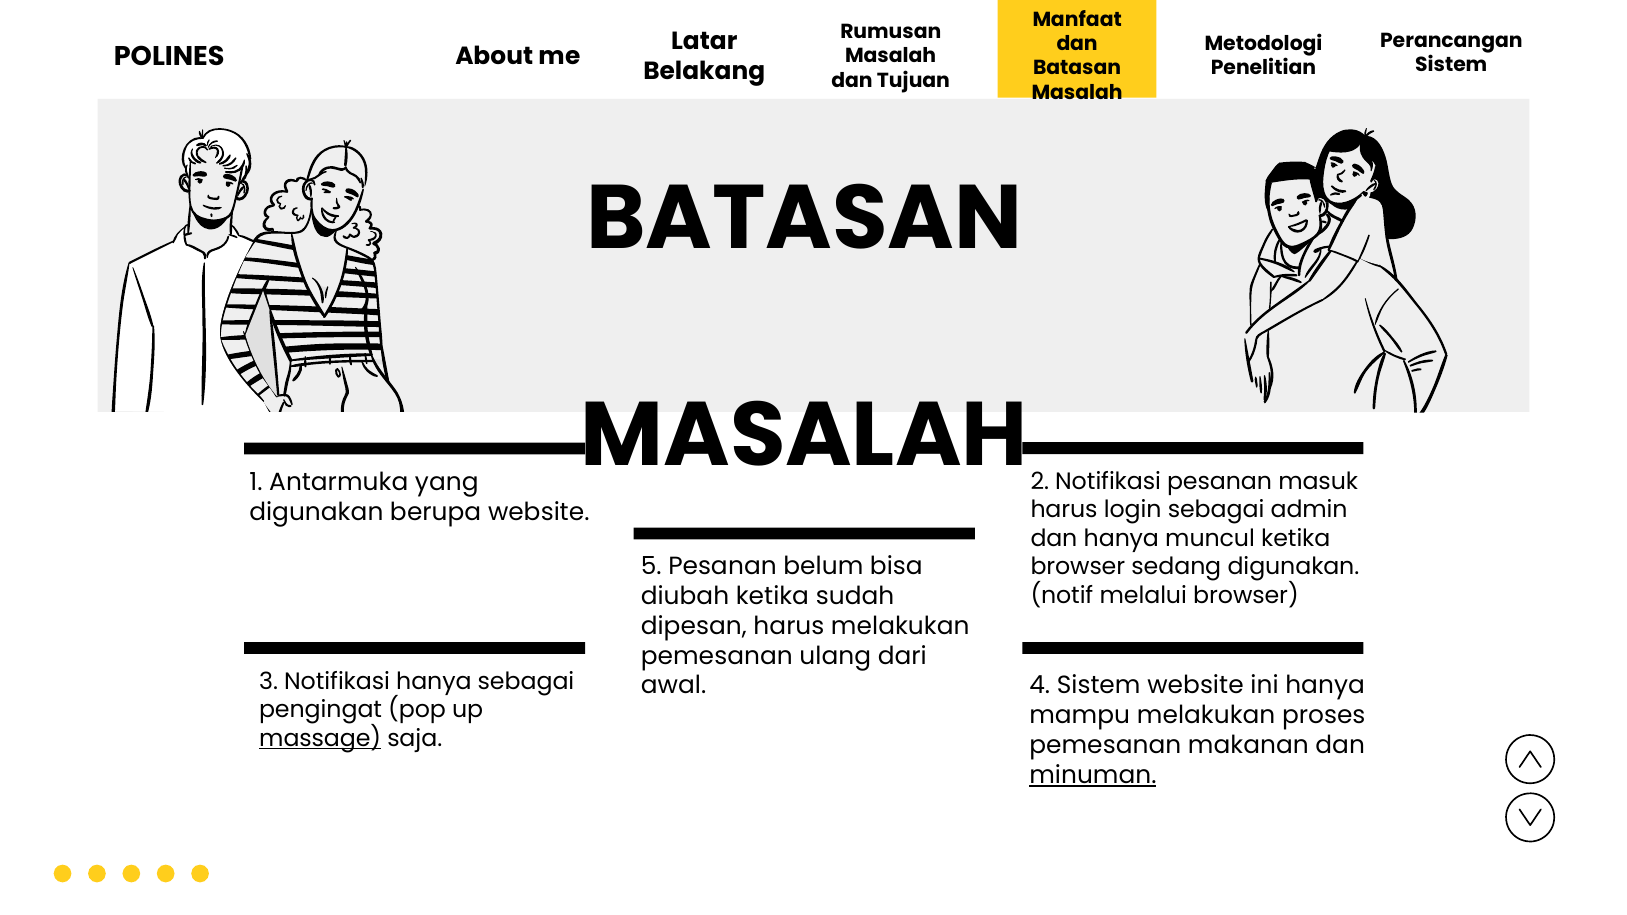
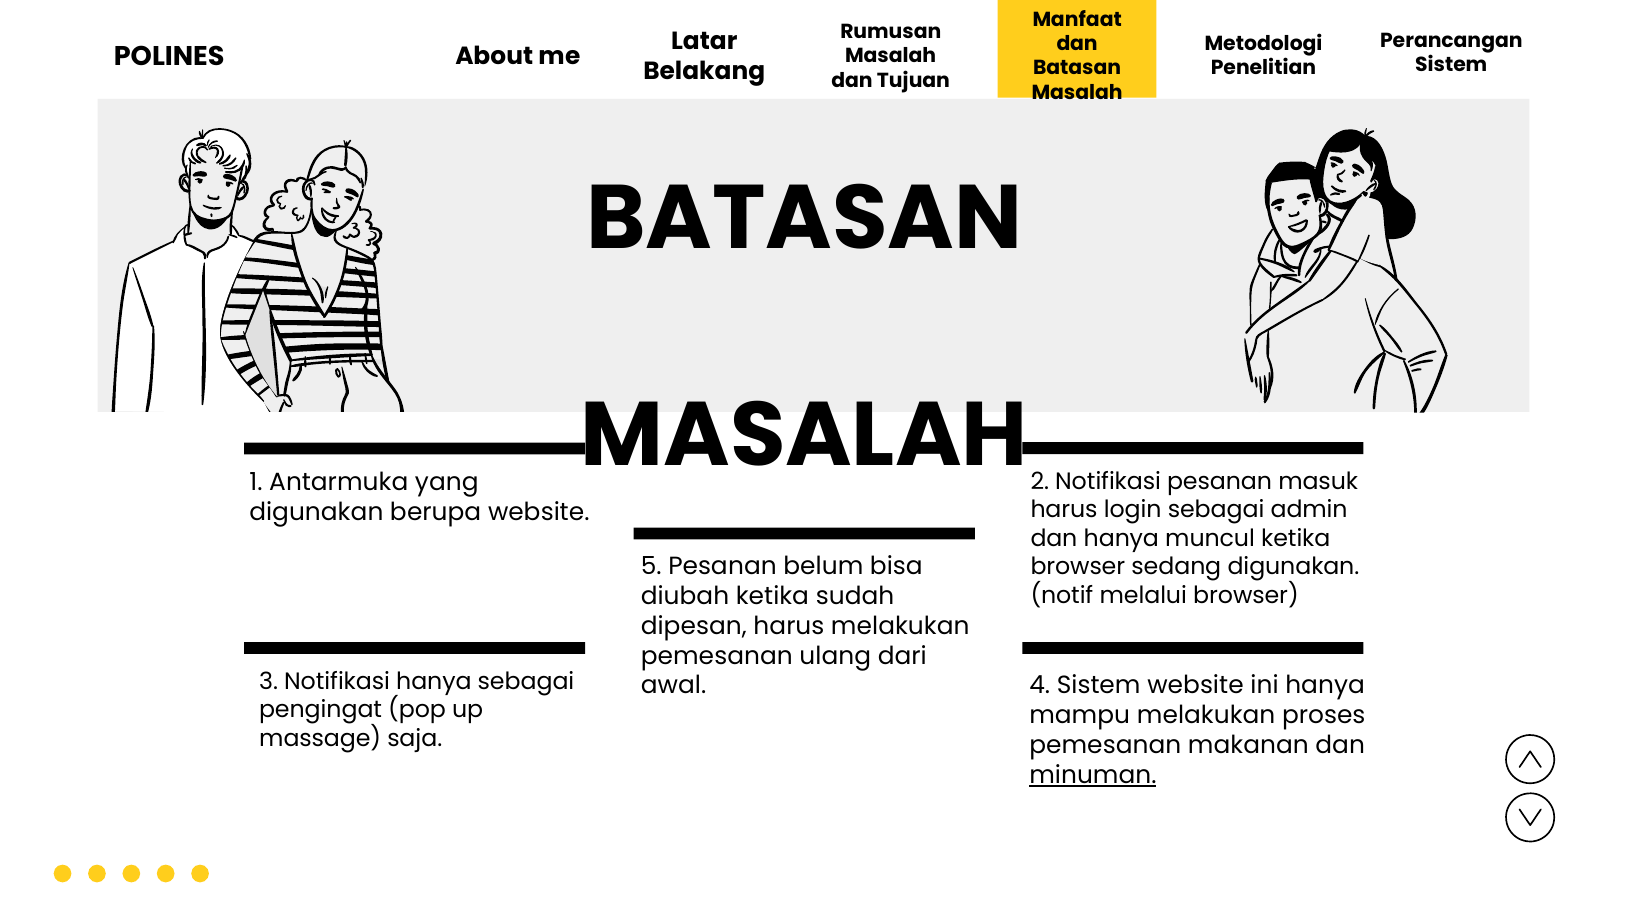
massage underline: present -> none (320, 738)
